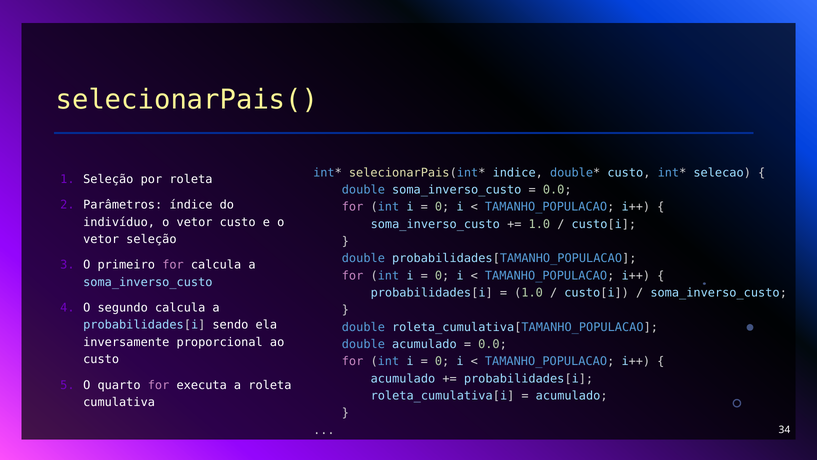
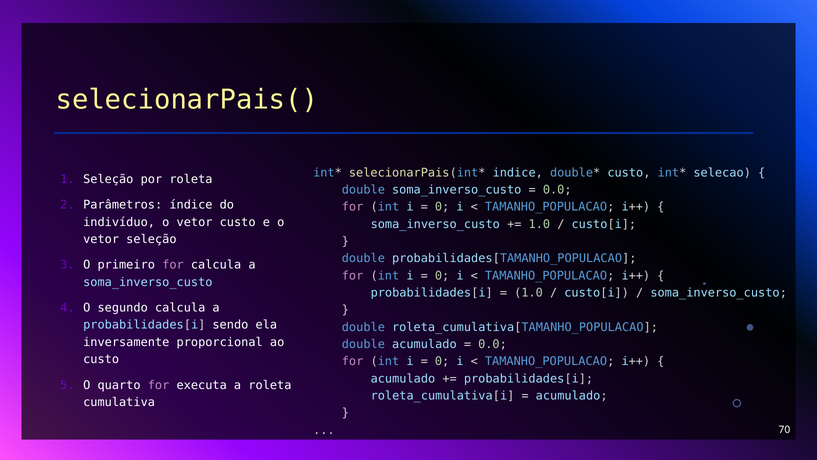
34: 34 -> 70 (784, 429)
